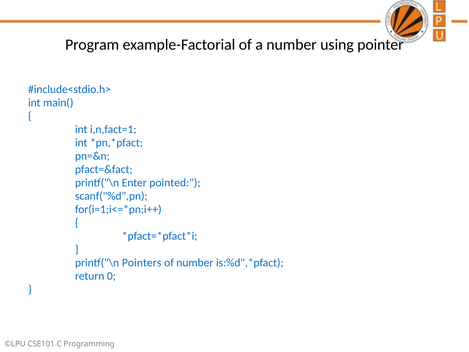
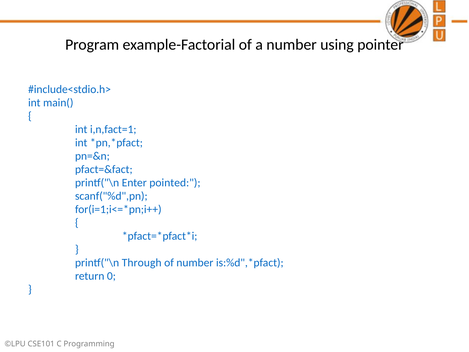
Pointers: Pointers -> Through (142, 263)
